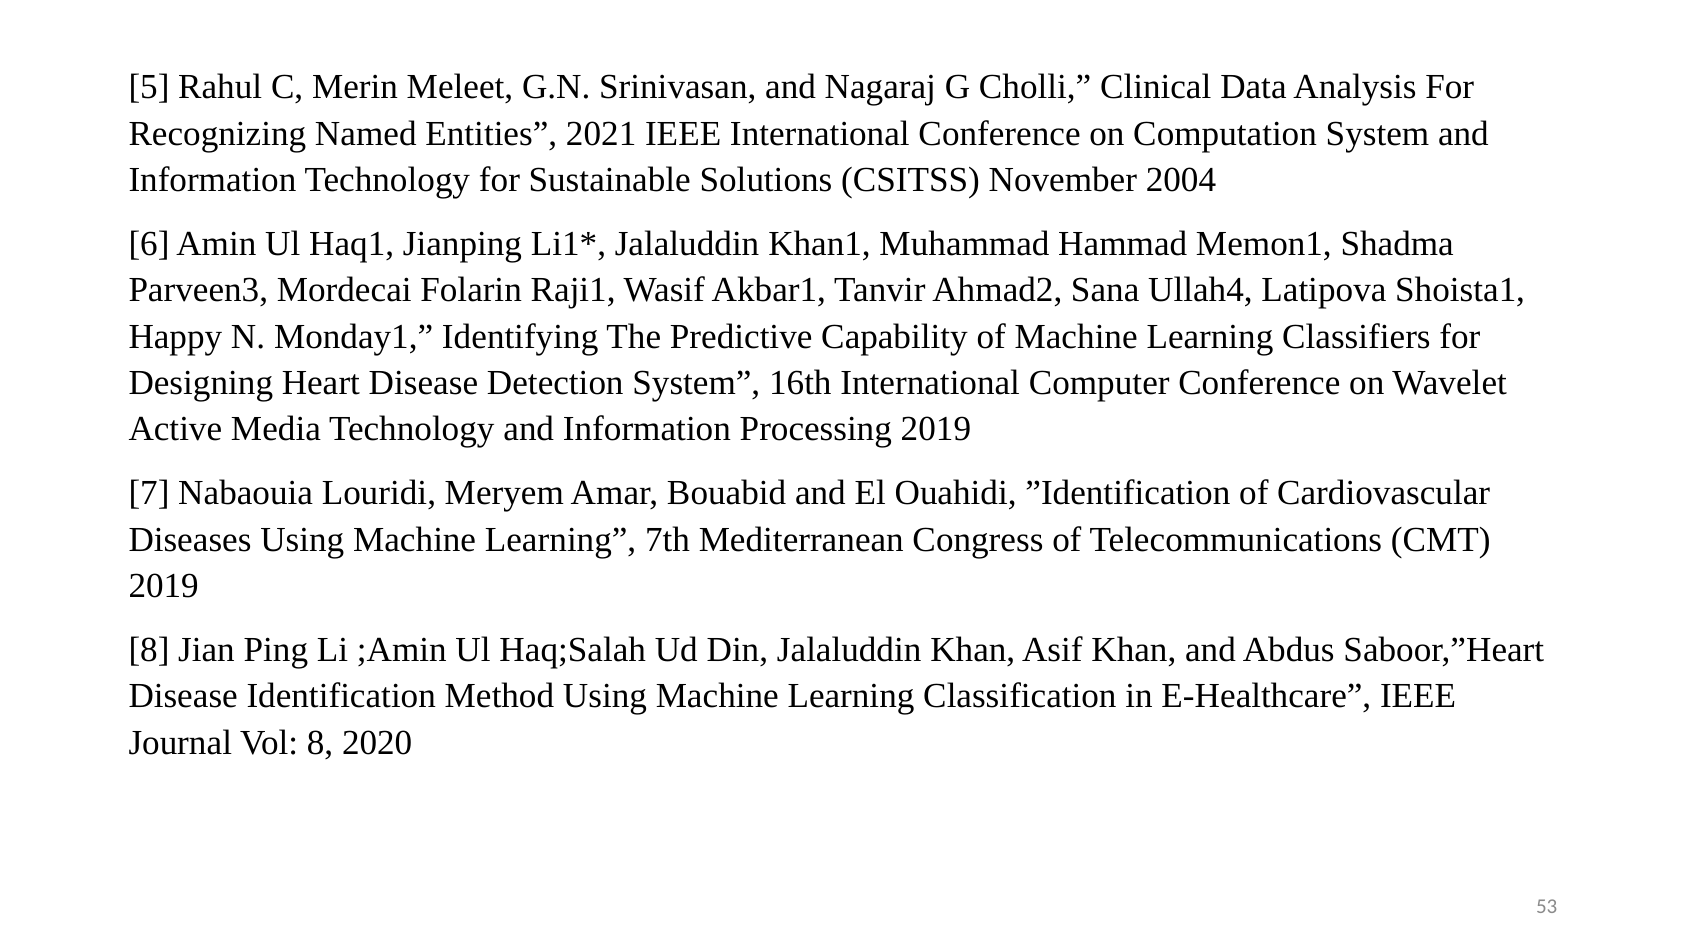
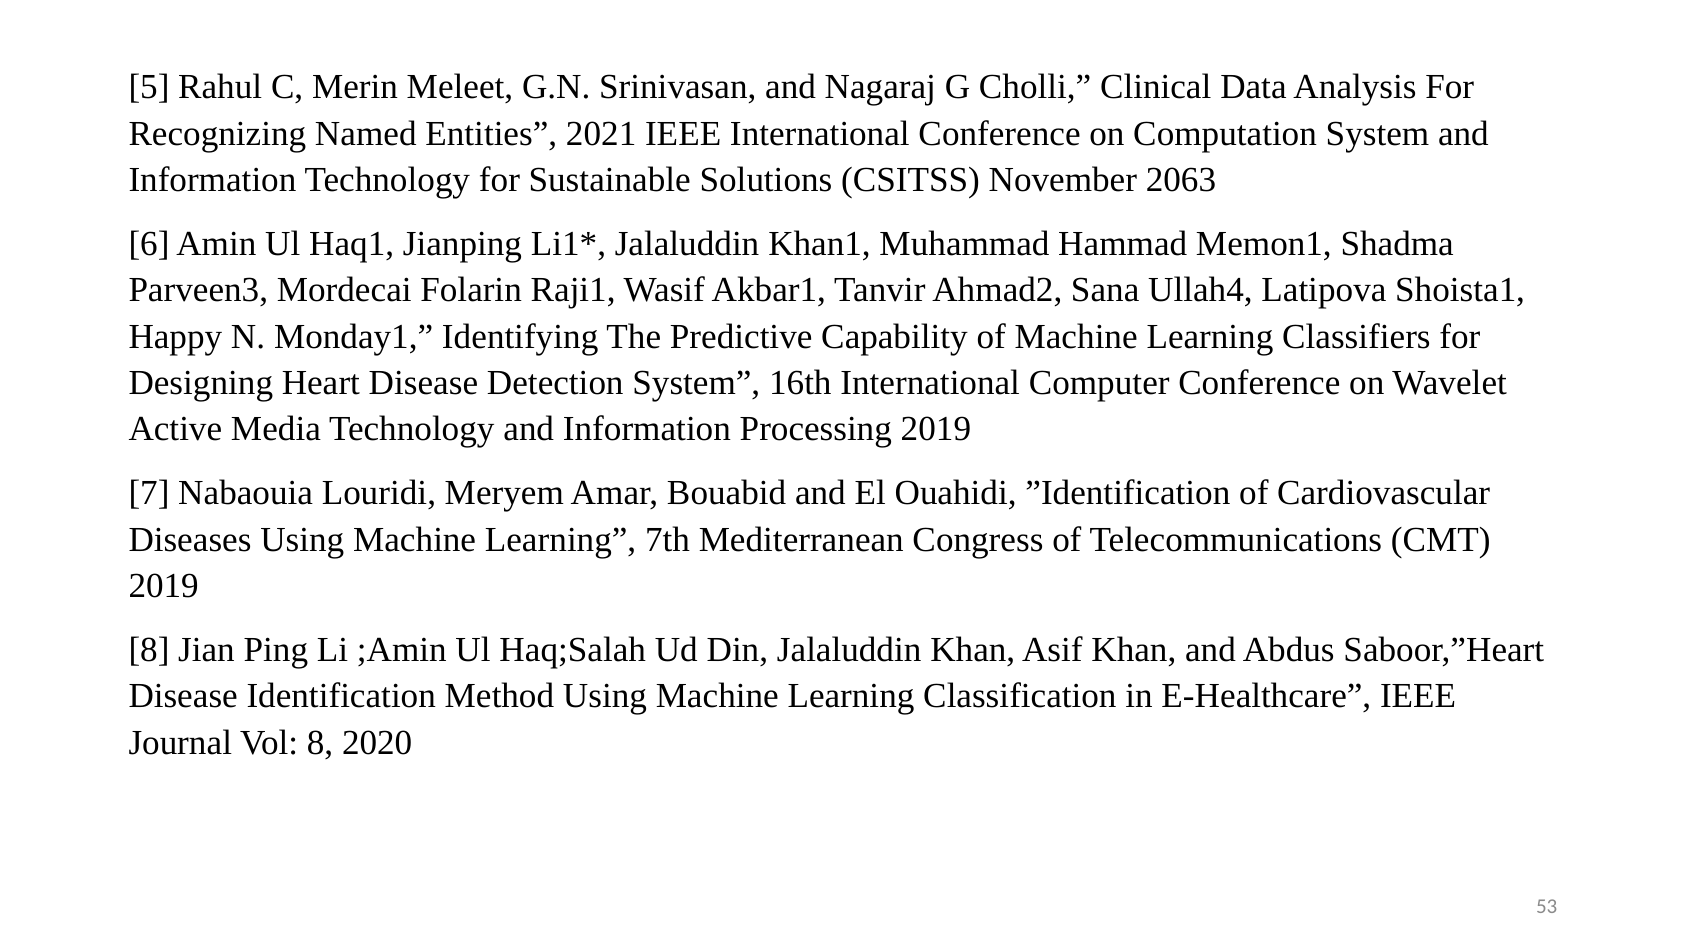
2004: 2004 -> 2063 (1181, 180)
